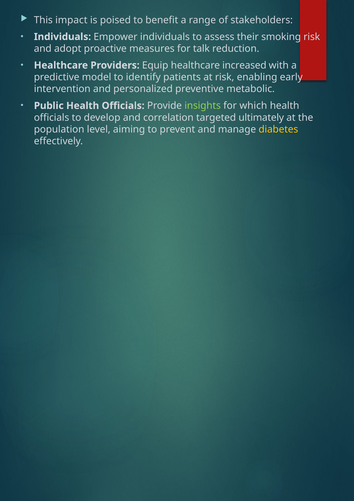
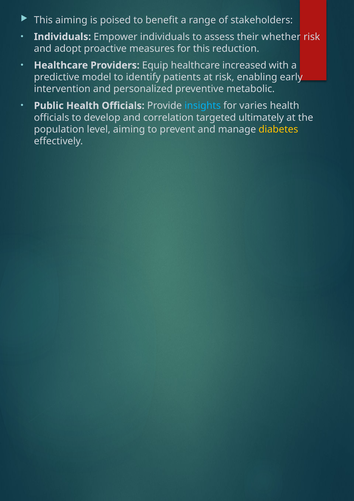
This impact: impact -> aiming (71, 20)
smoking: smoking -> whether (281, 37)
for talk: talk -> this (201, 49)
insights colour: light green -> light blue (203, 106)
which: which -> varies (253, 106)
